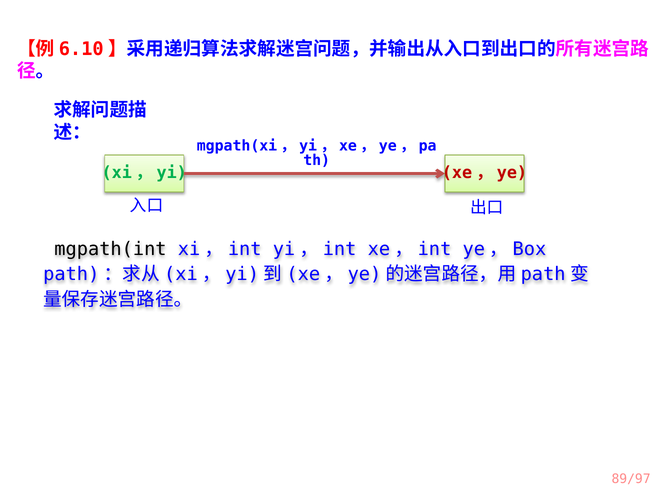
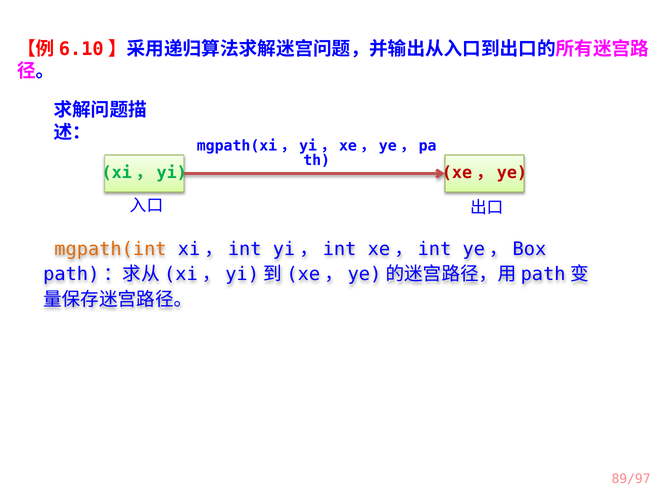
mgpath(int colour: black -> orange (110, 249)
